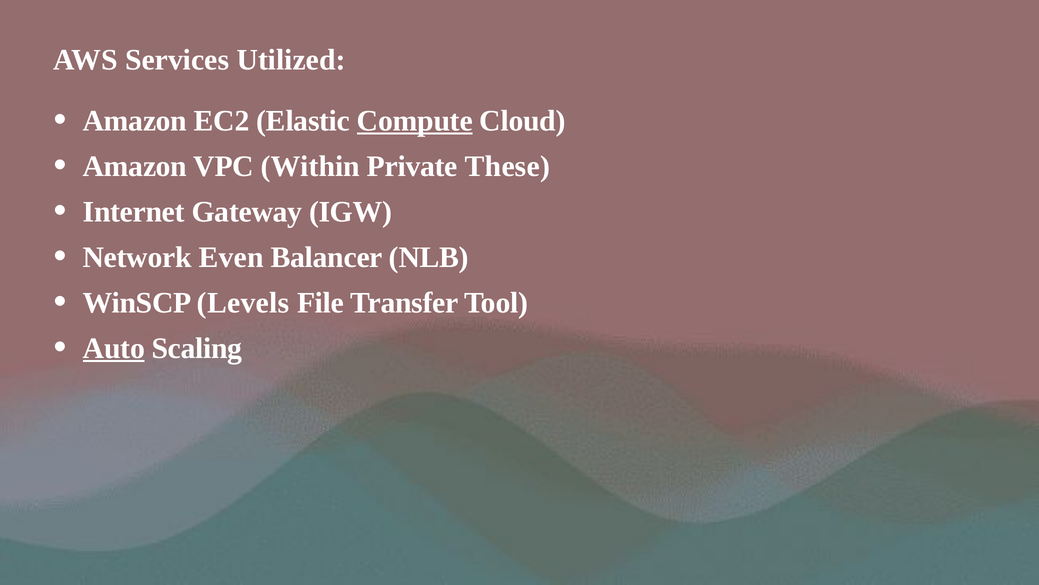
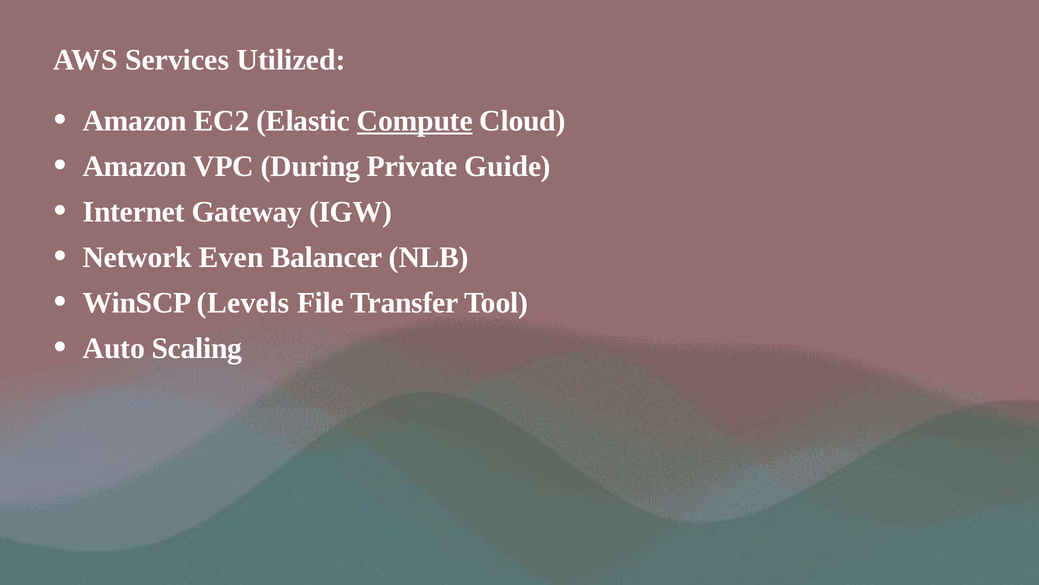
Within: Within -> During (311, 166)
These: These -> Guide (508, 166)
Auto underline: present -> none (114, 348)
